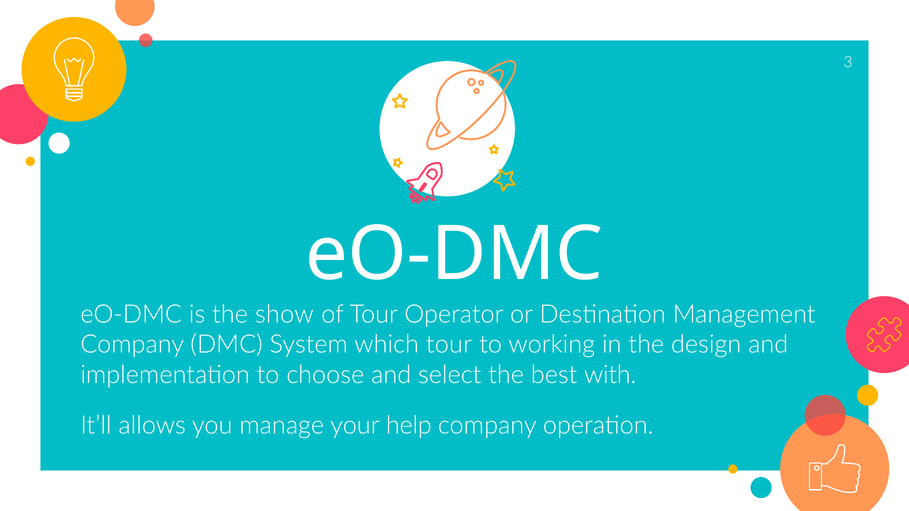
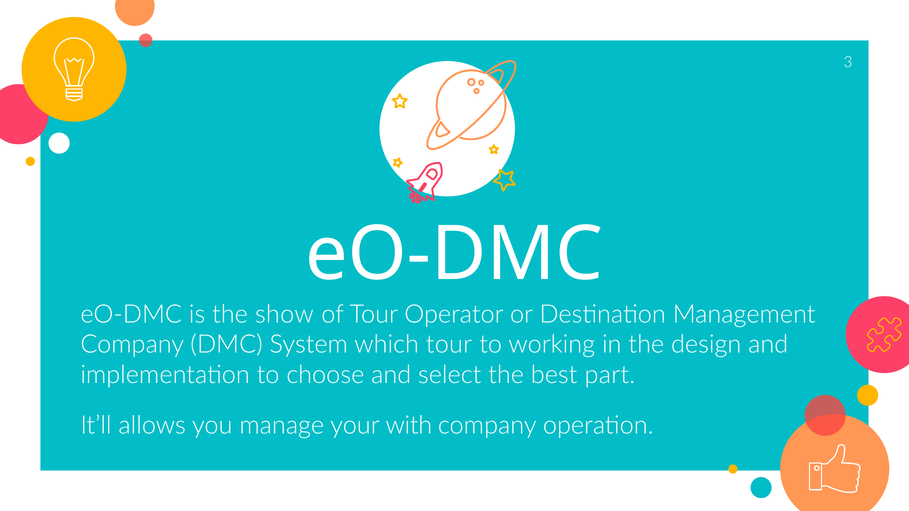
with: with -> part (610, 375)
help: help -> with (409, 426)
